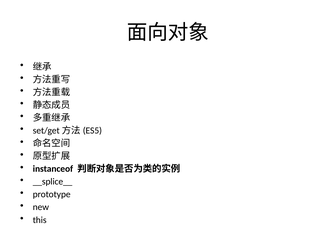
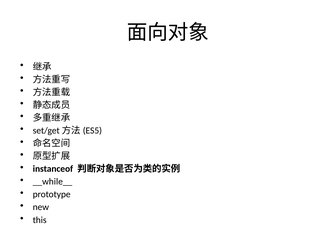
__splice__: __splice__ -> __while__ (52, 182)
